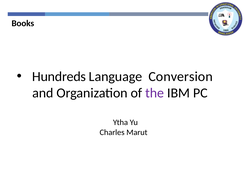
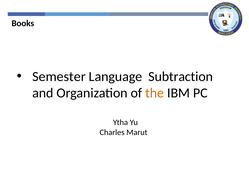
Hundreds: Hundreds -> Semester (59, 77)
Conversion: Conversion -> Subtraction (181, 77)
the colour: purple -> orange (155, 93)
